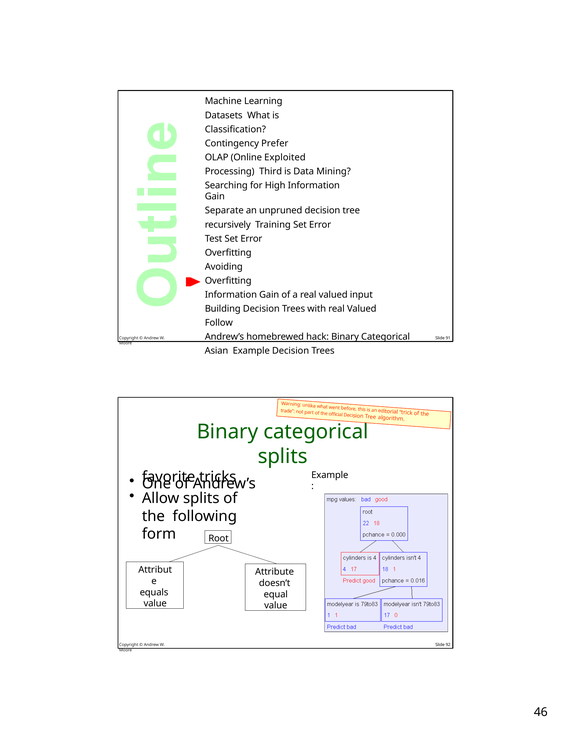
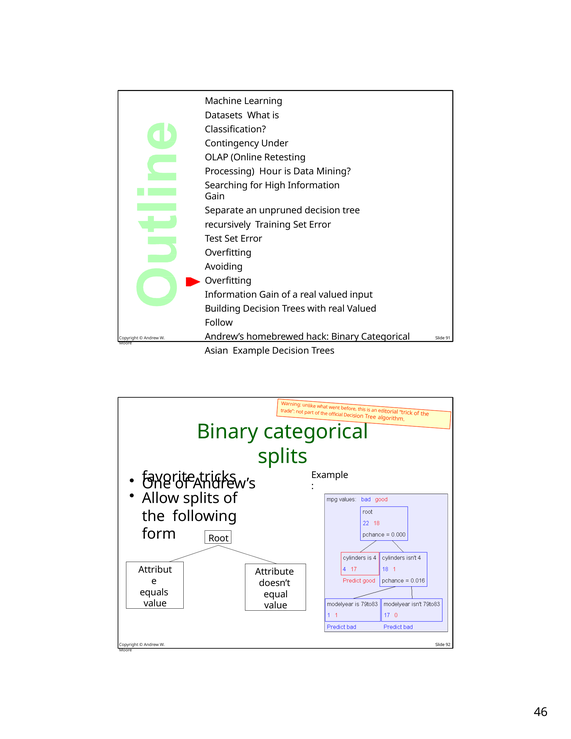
Prefer: Prefer -> Under (275, 143)
Exploited: Exploited -> Retesting (285, 157)
Third: Third -> Hour (271, 171)
